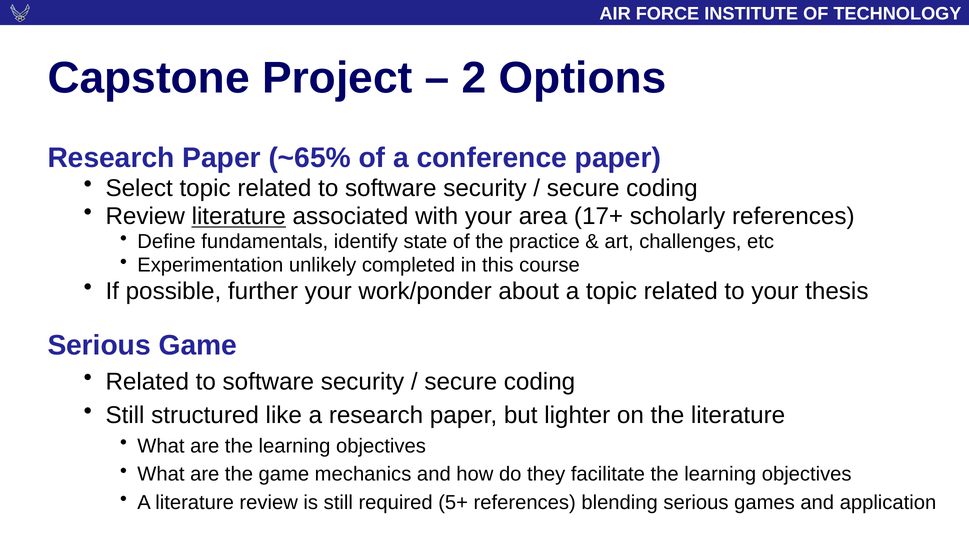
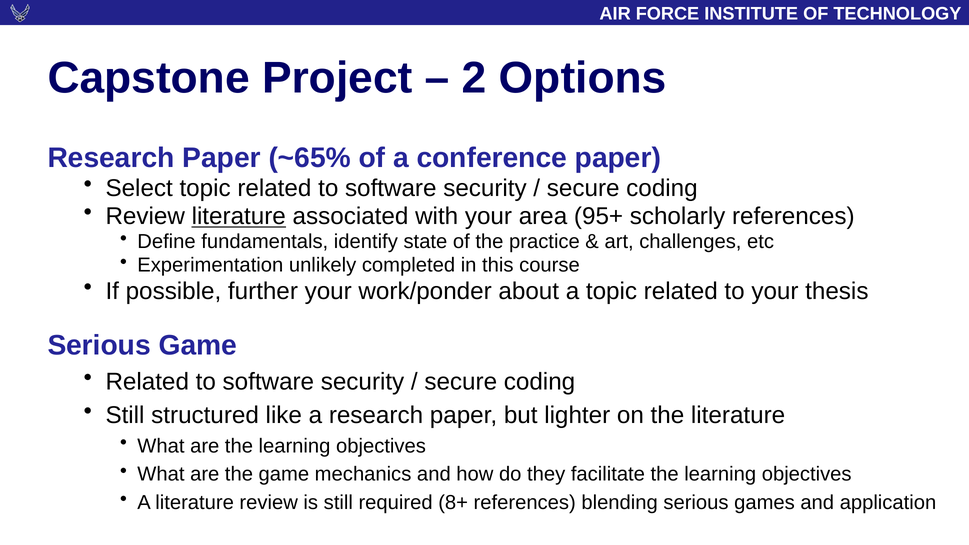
17+: 17+ -> 95+ (599, 216)
5+: 5+ -> 8+ (453, 502)
